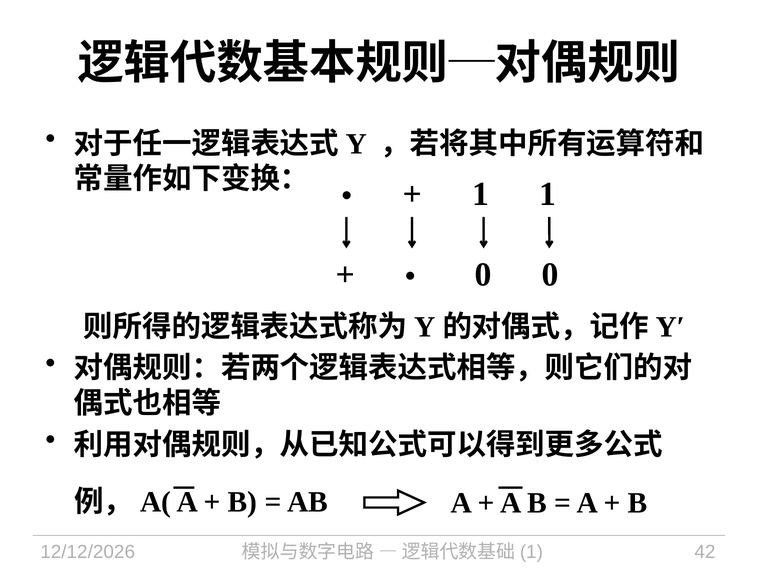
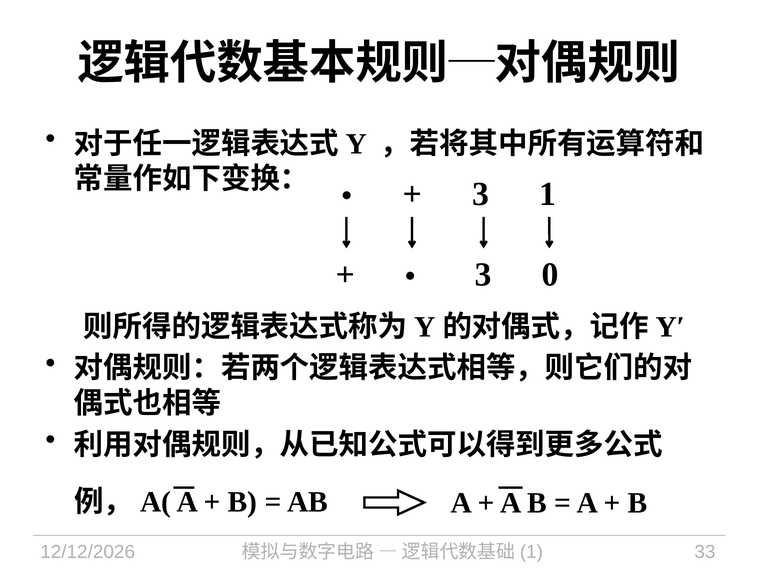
1: 1 -> 3 (481, 194)
0: 0 -> 3 (483, 275)
42: 42 -> 33 (705, 551)
